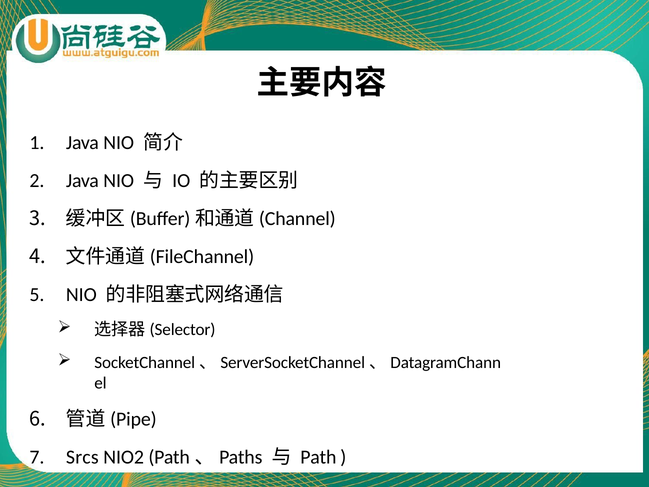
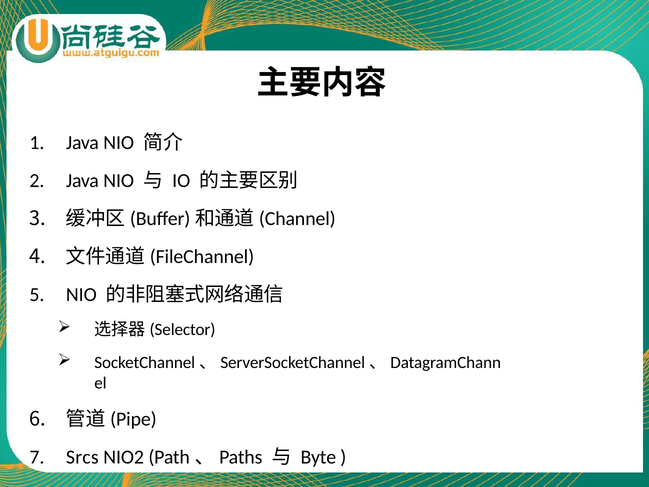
Path: Path -> Byte (318, 457)
